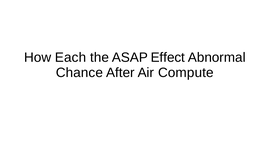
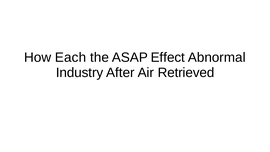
Chance: Chance -> Industry (80, 73)
Compute: Compute -> Retrieved (186, 73)
